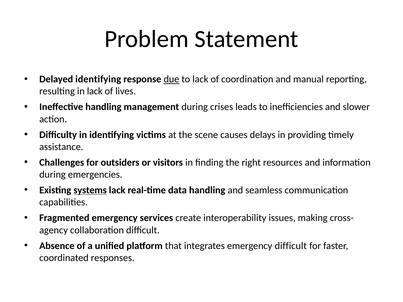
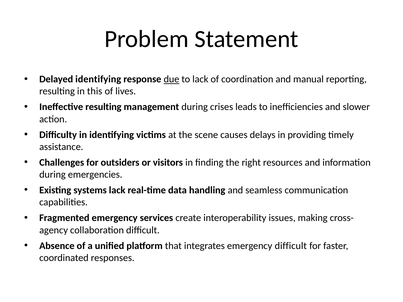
in lack: lack -> this (95, 91)
Ineffective handling: handling -> resulting (103, 107)
systems underline: present -> none (90, 190)
